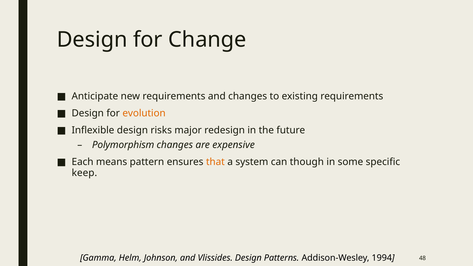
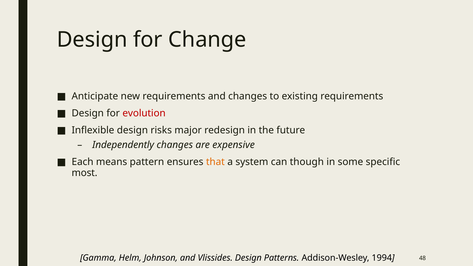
evolution colour: orange -> red (144, 113)
Polymorphism: Polymorphism -> Independently (123, 145)
keep: keep -> most (85, 173)
